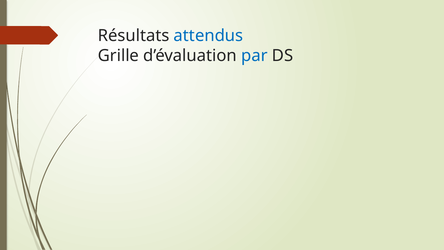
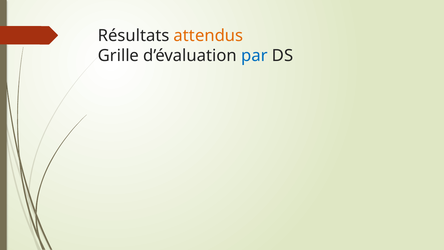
attendus colour: blue -> orange (208, 36)
